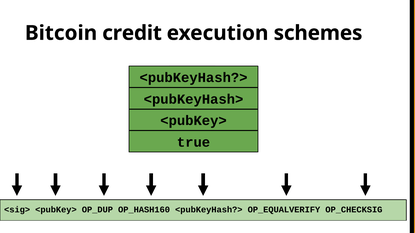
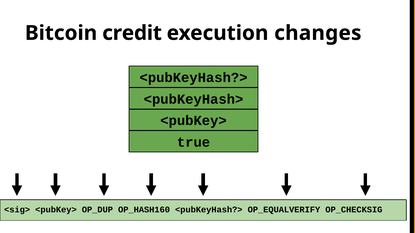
schemes: schemes -> changes (318, 33)
